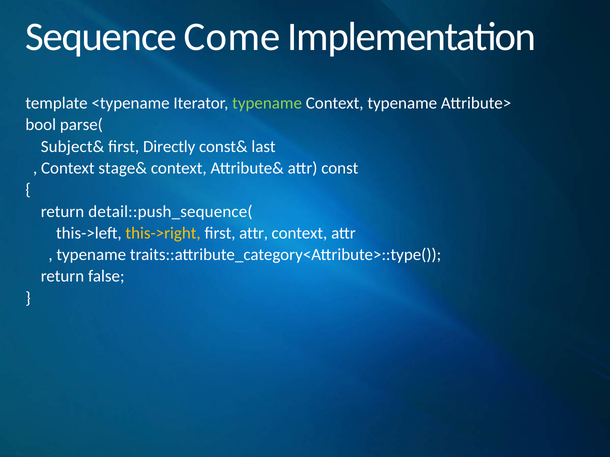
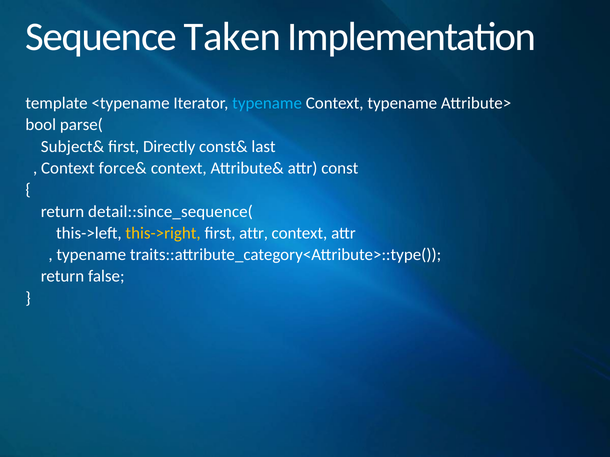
Come: Come -> Taken (233, 37)
typename colour: light green -> light blue (267, 103)
stage&: stage& -> force& (123, 168)
detail::push_sequence(: detail::push_sequence( -> detail::since_sequence( (170, 212)
